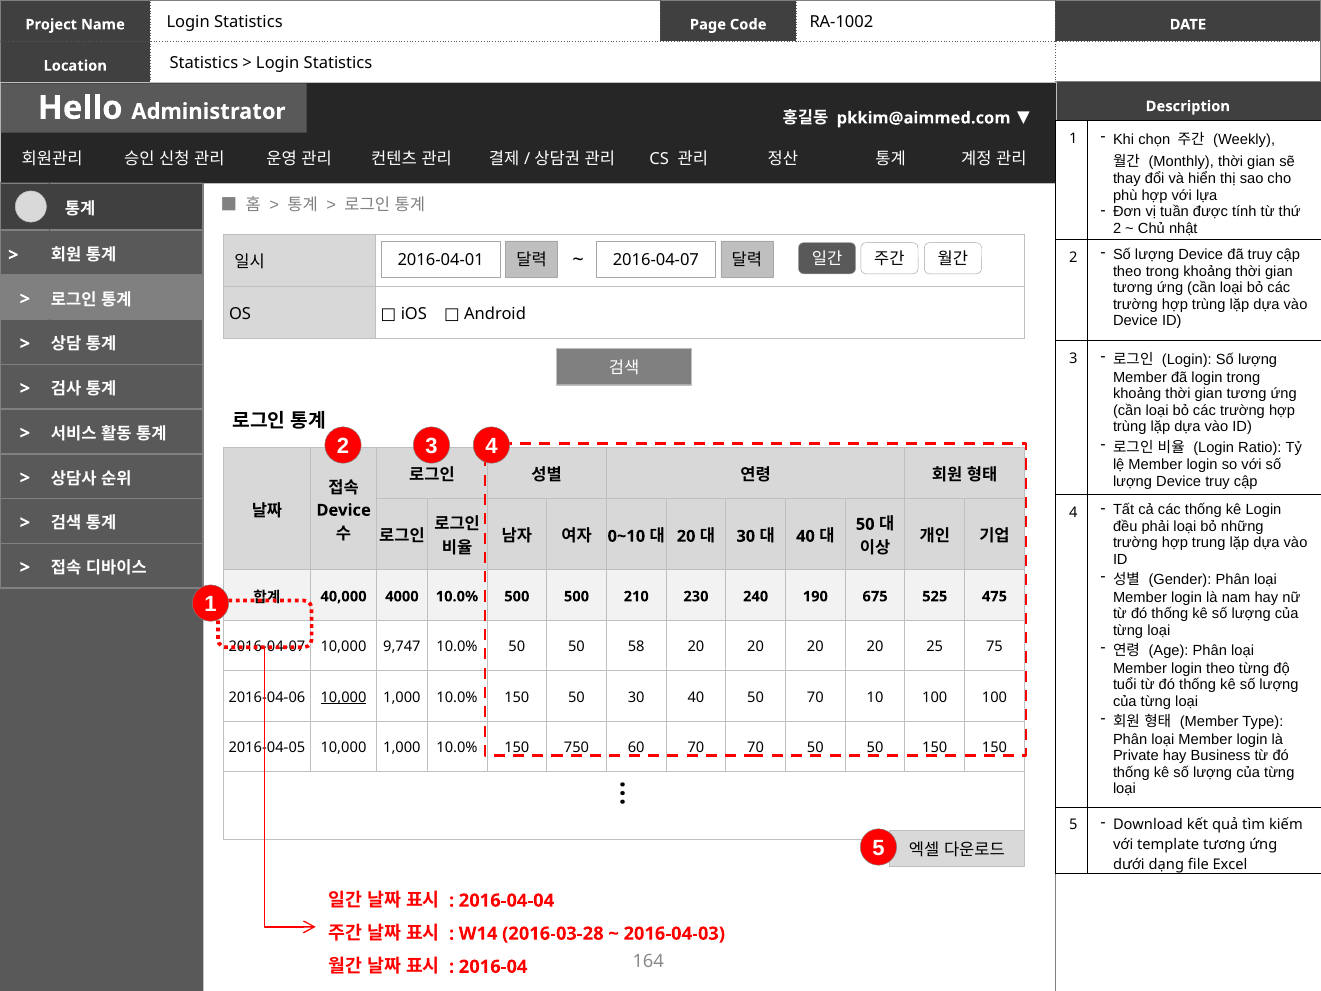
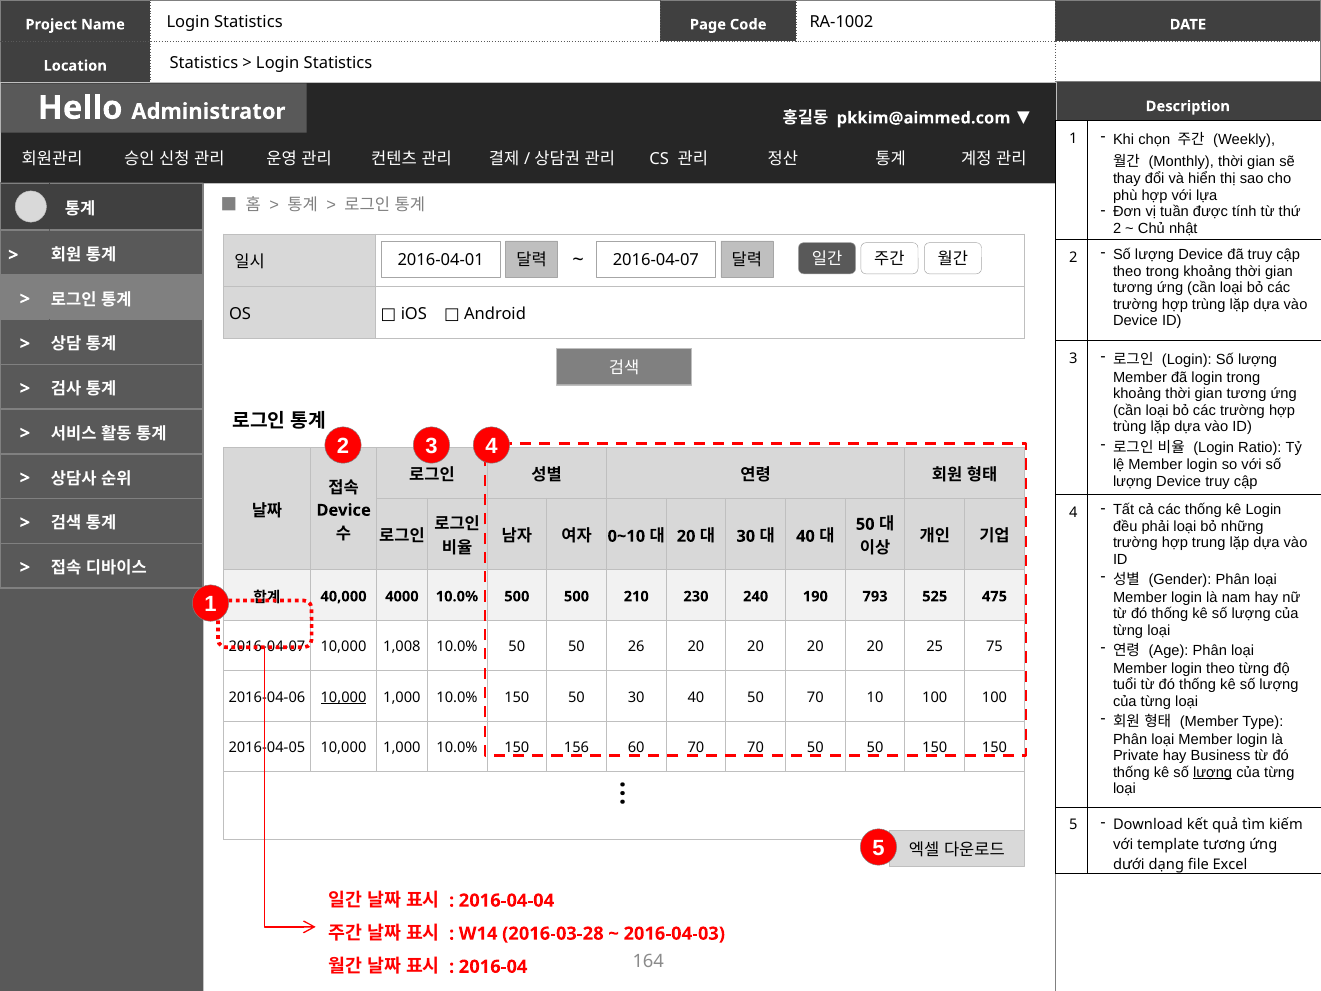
675: 675 -> 793 (875, 596)
9,747: 9,747 -> 1,008 (402, 647)
58: 58 -> 26 (636, 647)
750: 750 -> 156 (577, 748)
lượng underline: none -> present (1213, 772)
